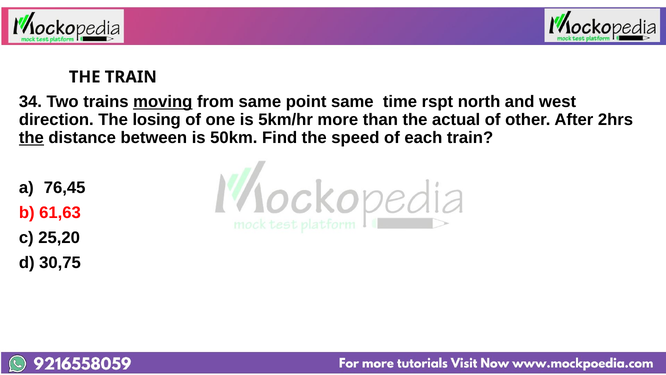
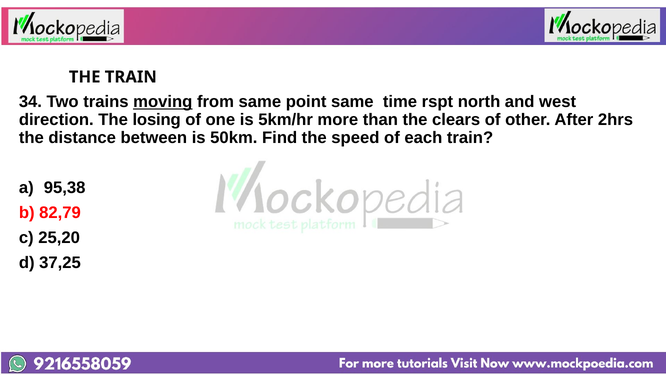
actual: actual -> clears (456, 120)
the underline: present -> none (31, 138)
76,45: 76,45 -> 95,38 (65, 188)
61,63: 61,63 -> 82,79 (60, 213)
30,75: 30,75 -> 37,25 (60, 262)
